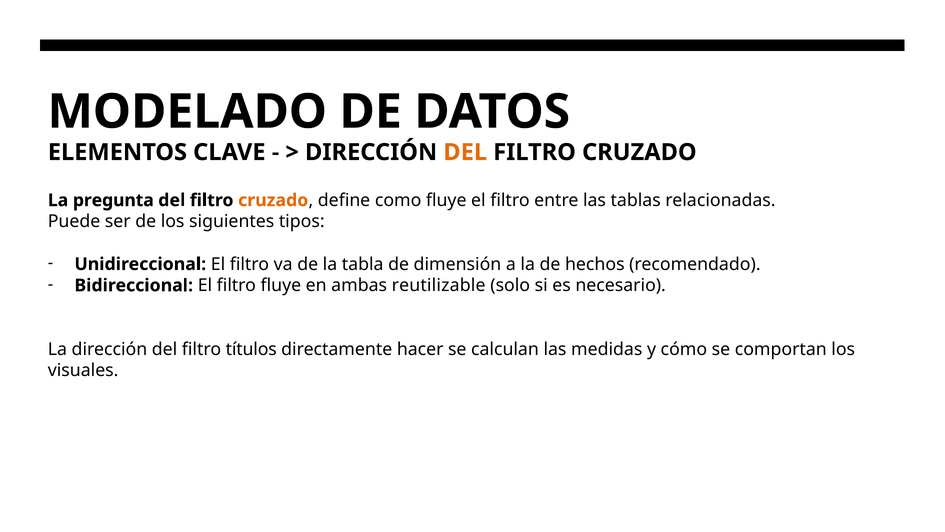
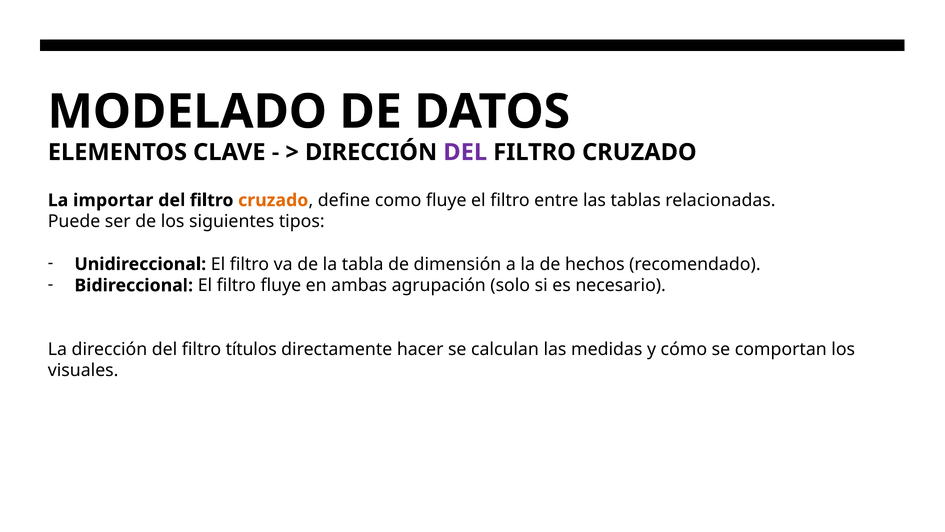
DEL colour: orange -> purple (465, 152)
pregunta: pregunta -> importar (113, 200)
reutilizable: reutilizable -> agrupación (439, 285)
